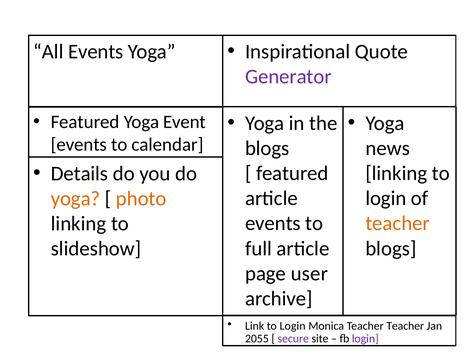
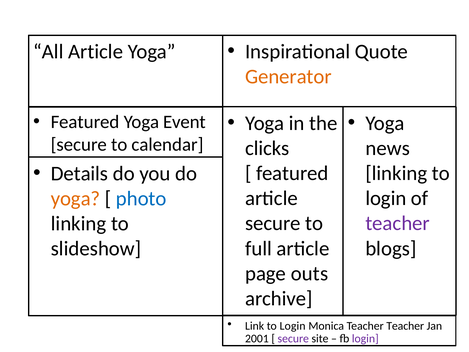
All Events: Events -> Article (96, 51)
Generator colour: purple -> orange (288, 77)
events: events -> secure (79, 144)
blogs: blogs -> clicks (267, 148)
photo colour: orange -> blue (141, 198)
events: events -> secure (273, 223)
teacher colour: orange -> purple (398, 223)
user: user -> outs (309, 273)
2055: 2055 -> 2001 (257, 338)
